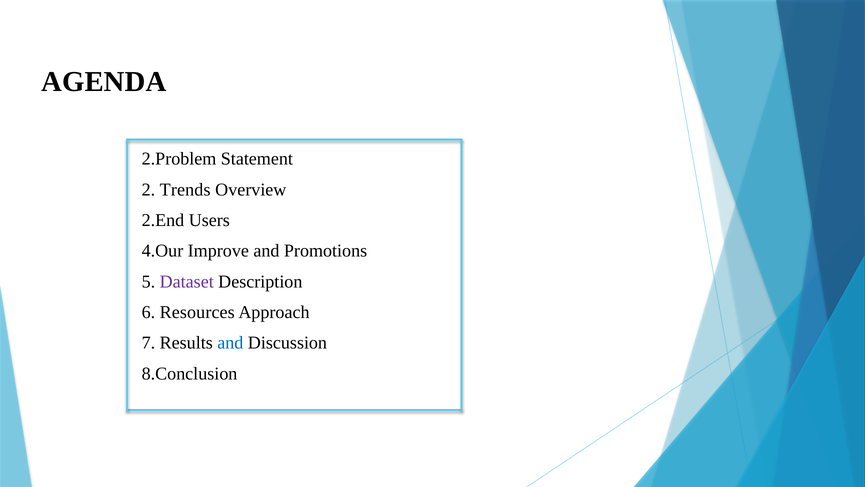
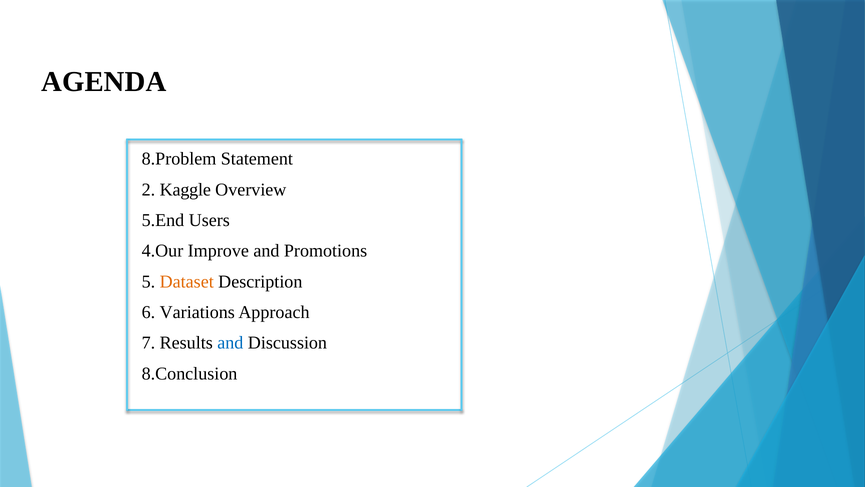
2.Problem: 2.Problem -> 8.Problem (179, 159)
Trends: Trends -> Kaggle (185, 189)
2.End: 2.End -> 5.End (163, 220)
Dataset colour: purple -> orange (187, 281)
Resources: Resources -> Variations (197, 312)
